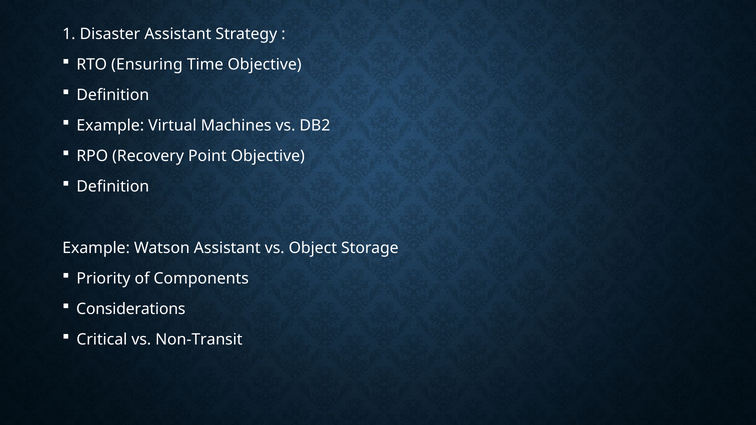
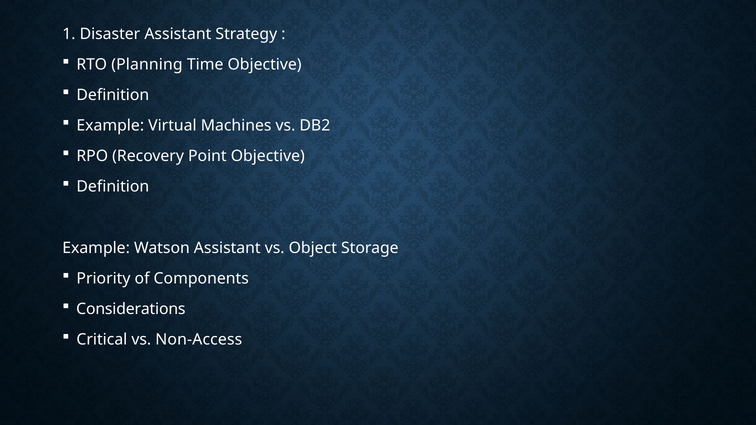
Ensuring: Ensuring -> Planning (147, 65)
Non-Transit: Non-Transit -> Non-Access (199, 340)
